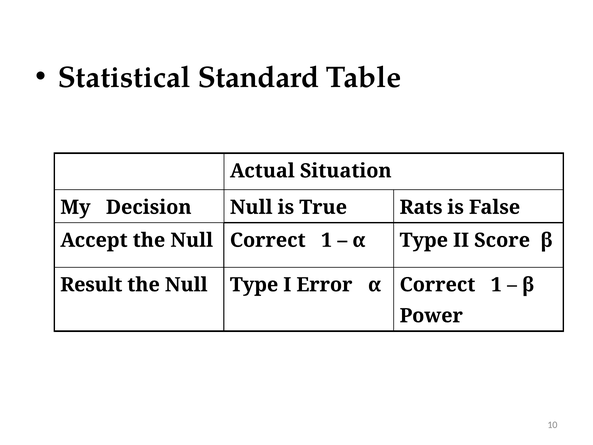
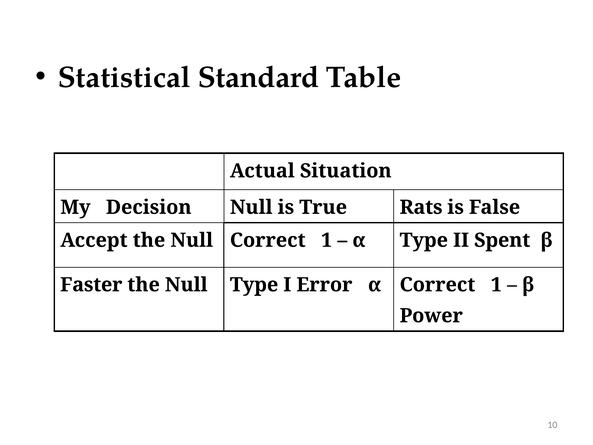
Score: Score -> Spent (502, 240)
Result: Result -> Faster (91, 285)
